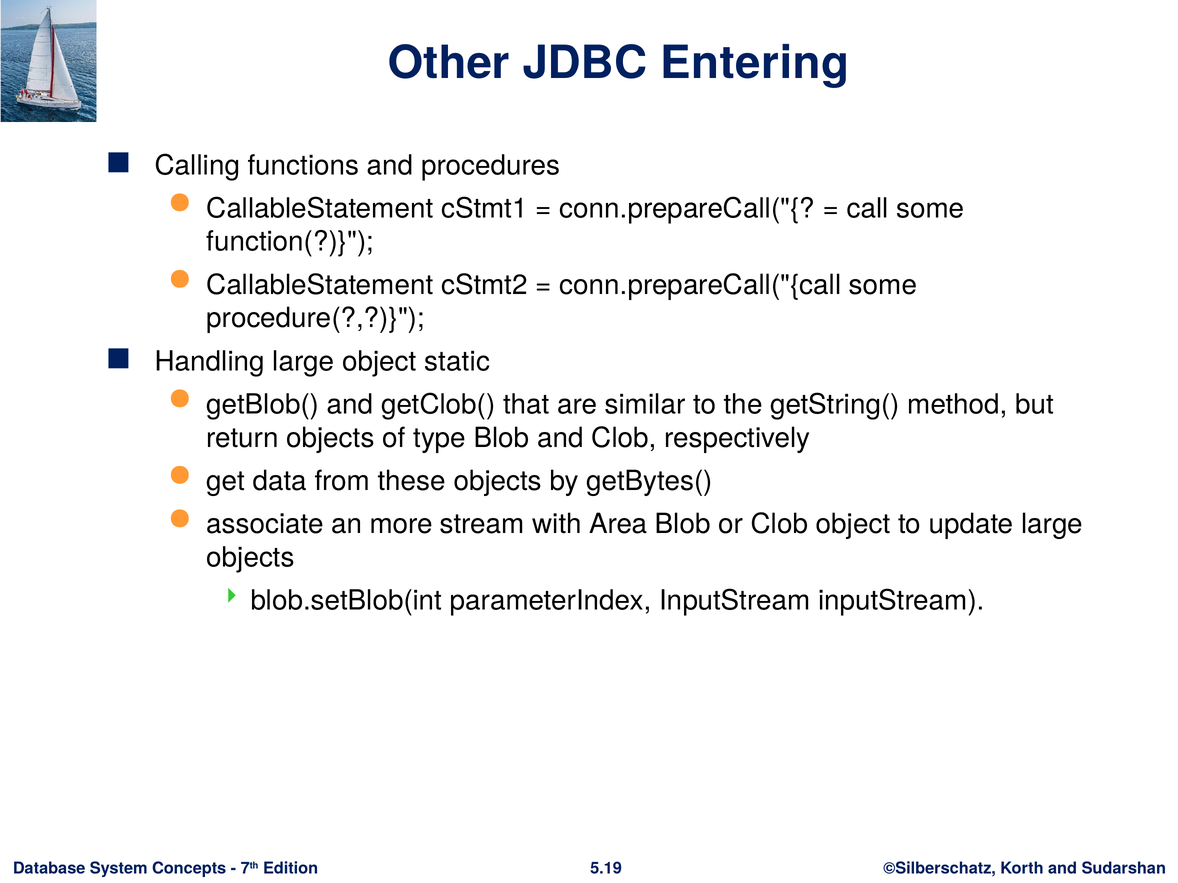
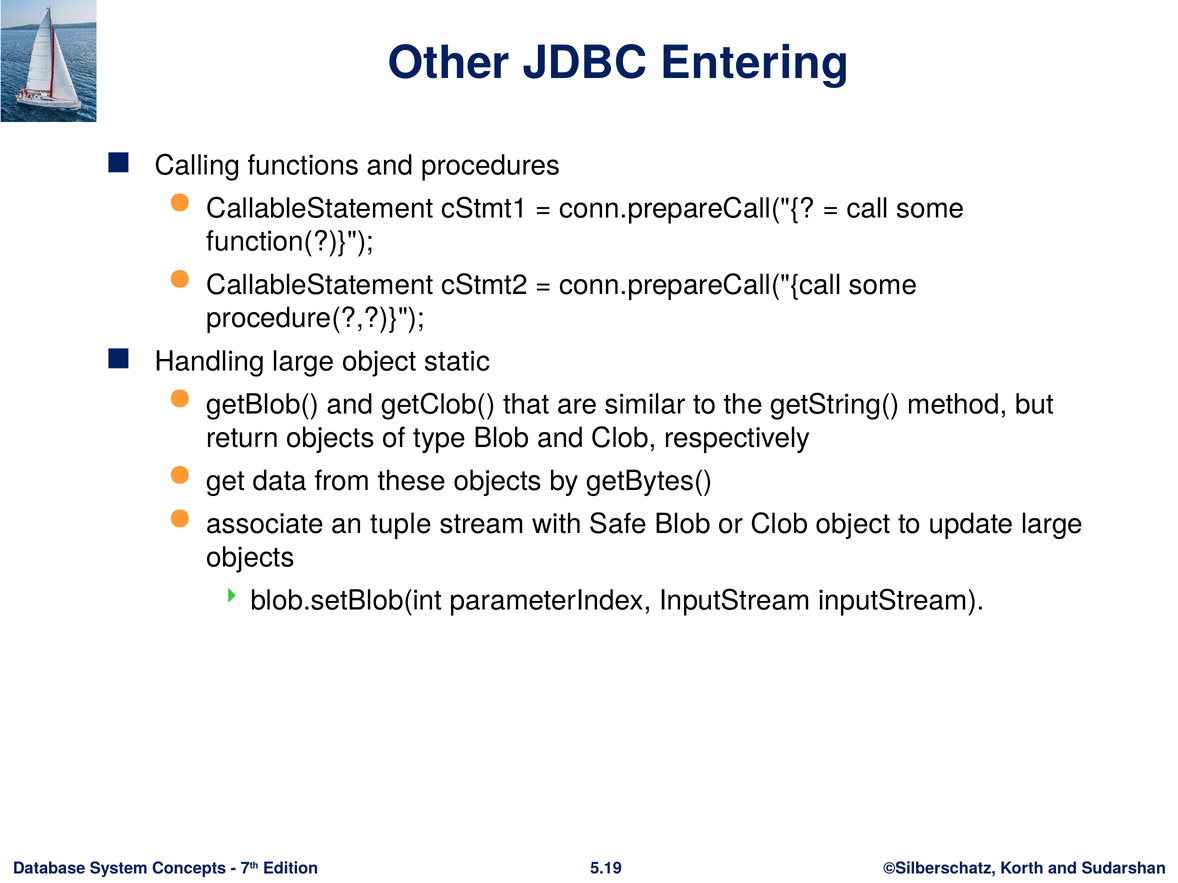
more: more -> tuple (401, 524)
Area: Area -> Safe (618, 524)
